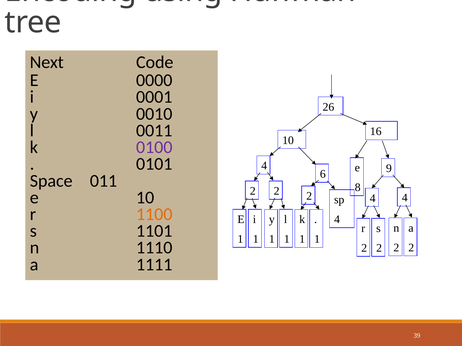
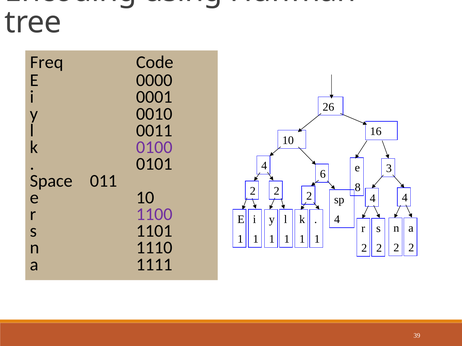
Next: Next -> Freq (47, 62)
9: 9 -> 3 (389, 169)
1100 colour: orange -> purple (154, 215)
